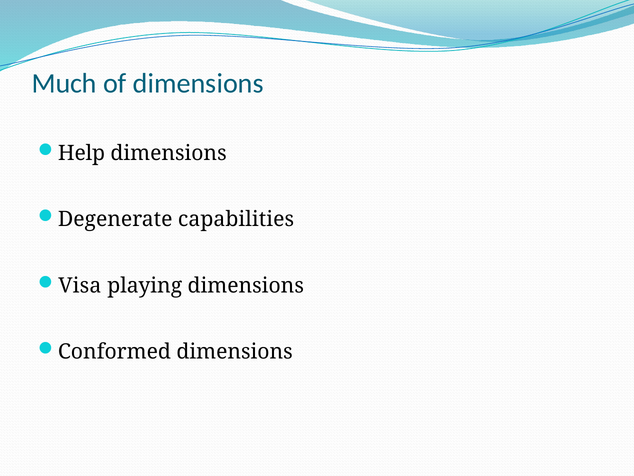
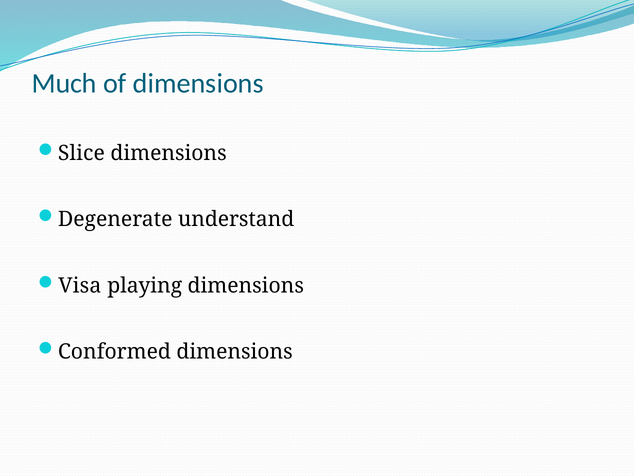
Help: Help -> Slice (81, 153)
capabilities: capabilities -> understand (236, 219)
